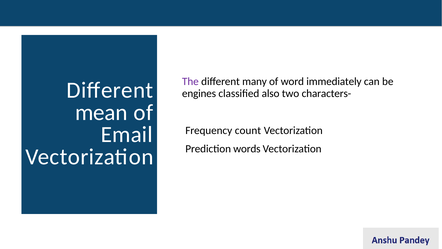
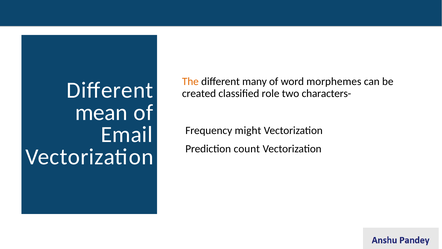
The colour: purple -> orange (190, 82)
immediately: immediately -> morphemes (334, 82)
engines: engines -> created (199, 93)
also: also -> role (271, 93)
count: count -> might (248, 130)
words: words -> count (247, 149)
